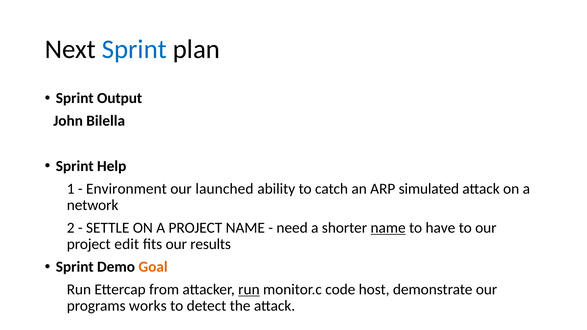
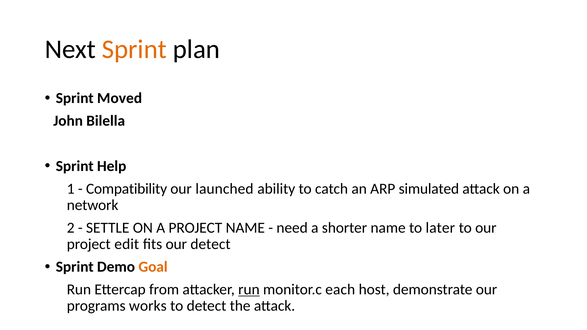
Sprint colour: blue -> orange (134, 49)
Output: Output -> Moved (120, 98)
Environment: Environment -> Compatibility (127, 189)
name underline: present -> none (388, 228)
have: have -> later (440, 228)
our results: results -> detect (211, 244)
code: code -> each (340, 290)
